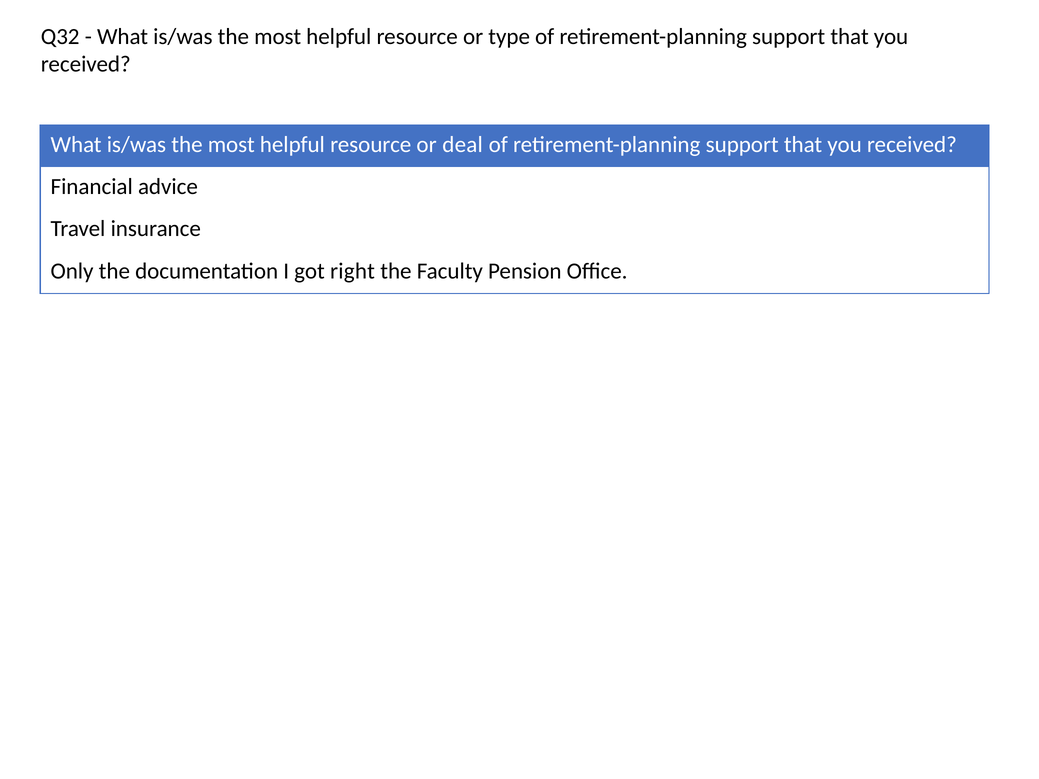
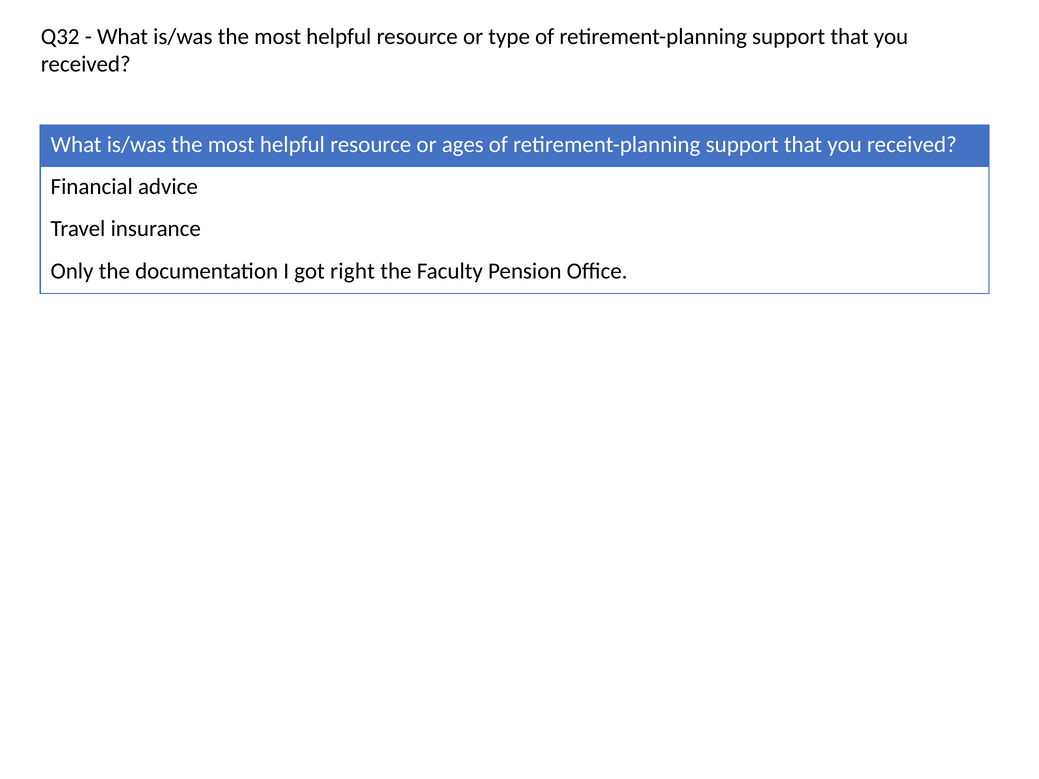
deal: deal -> ages (463, 145)
